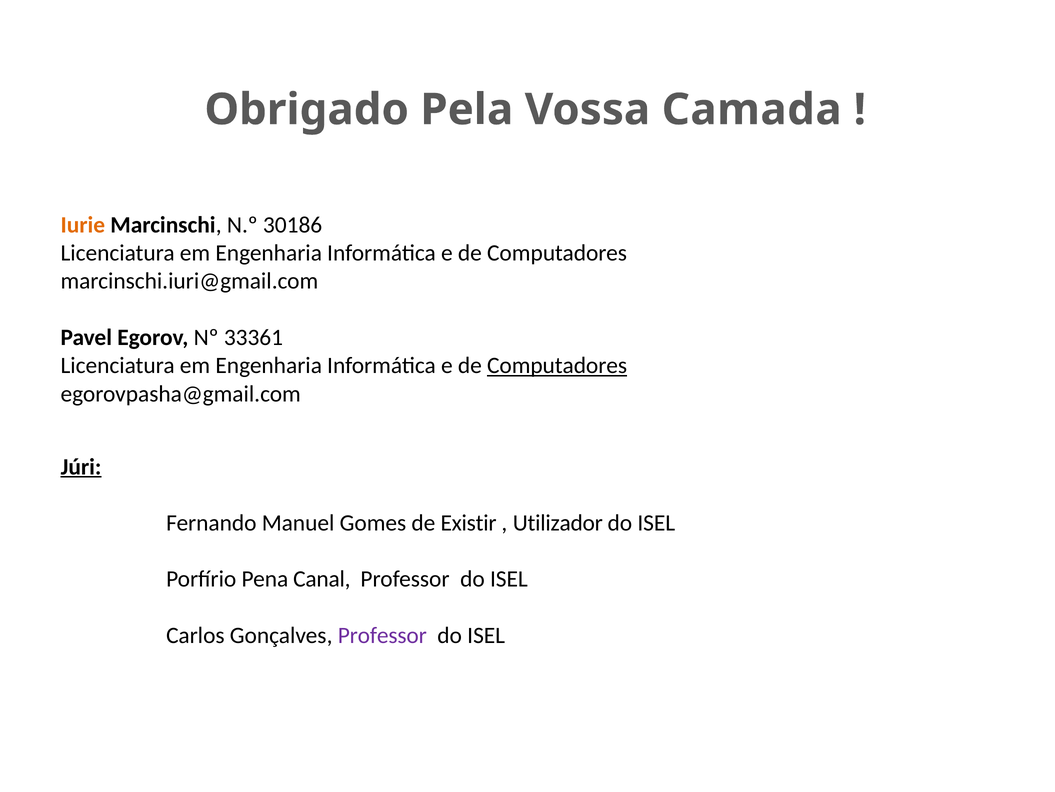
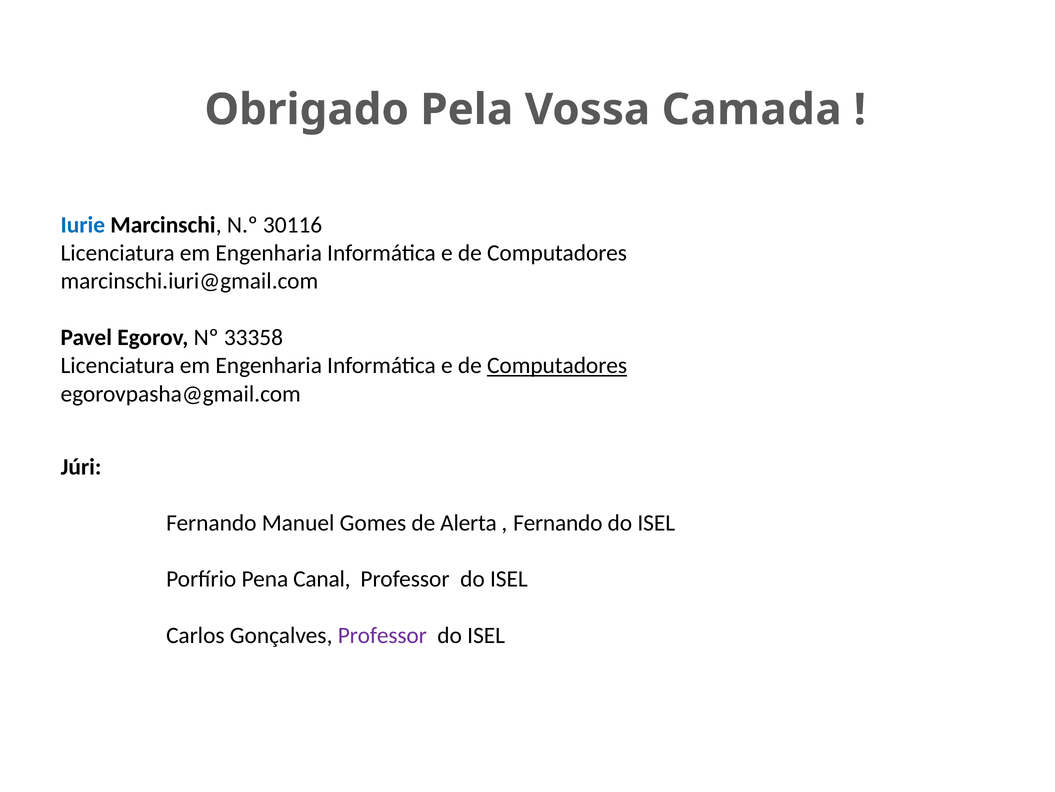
Iurie colour: orange -> blue (83, 225)
30186: 30186 -> 30116 (293, 225)
33361: 33361 -> 33358 (253, 337)
Júri underline: present -> none (81, 466)
Existir: Existir -> Alerta (469, 523)
Utilizador: Utilizador -> Fernando (558, 523)
